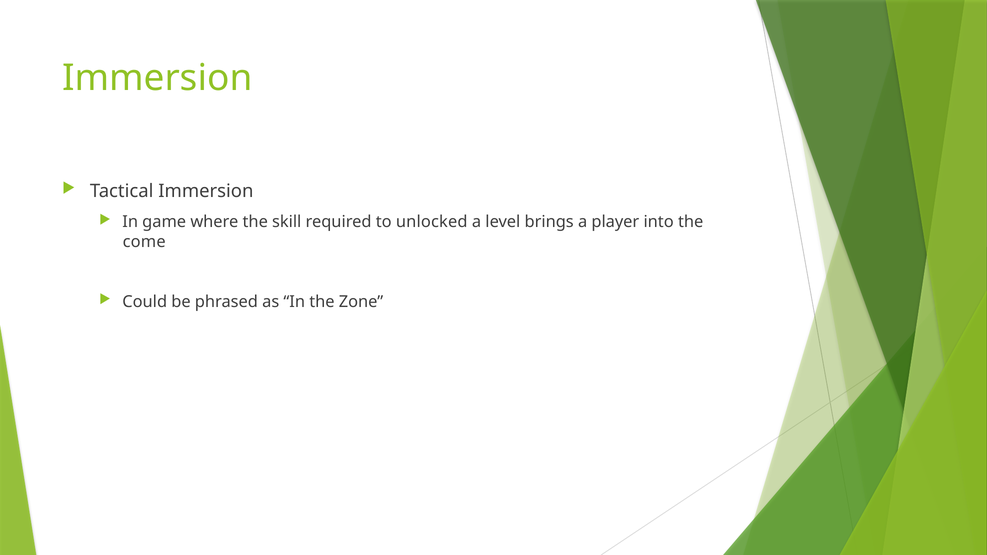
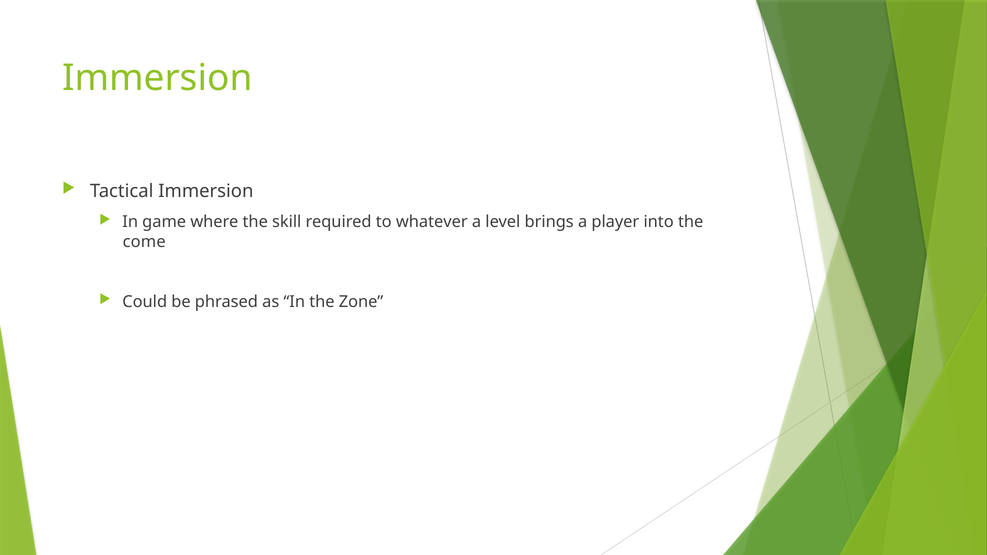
unlocked: unlocked -> whatever (432, 222)
